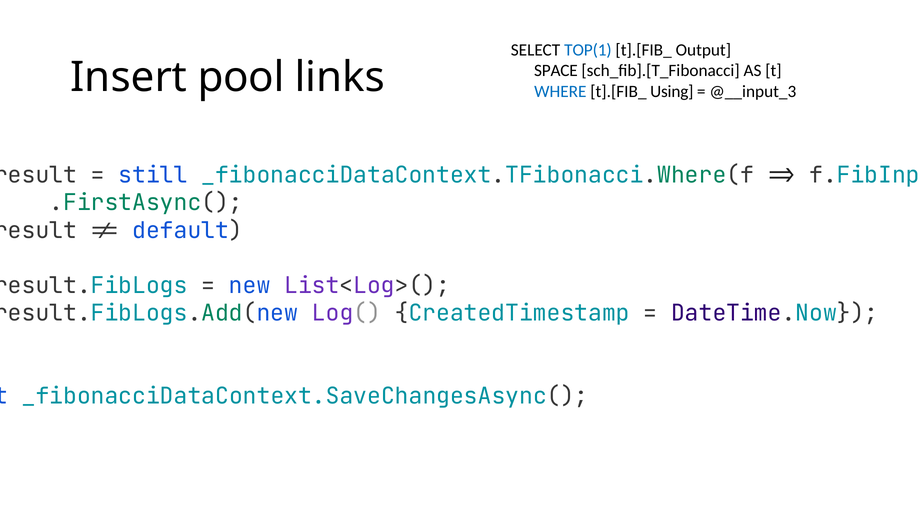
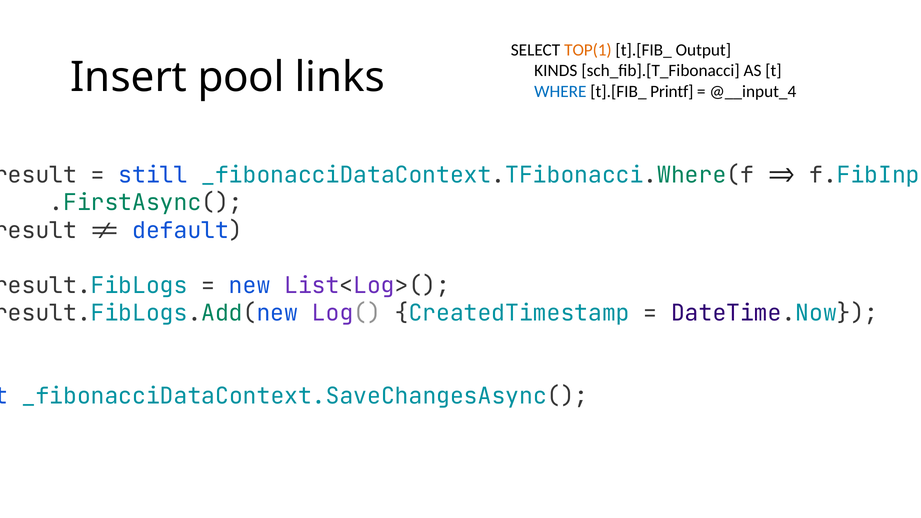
TOP(1 colour: blue -> orange (588, 50)
SPACE: SPACE -> KINDS (556, 71)
Using: Using -> Printf (672, 91)
@__input_3: @__input_3 -> @__input_4 (753, 91)
